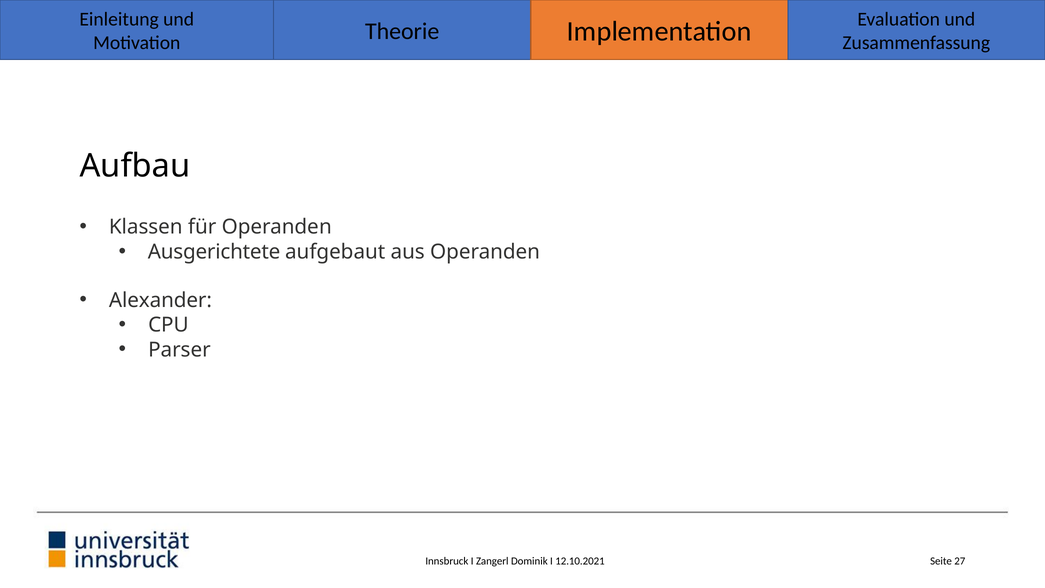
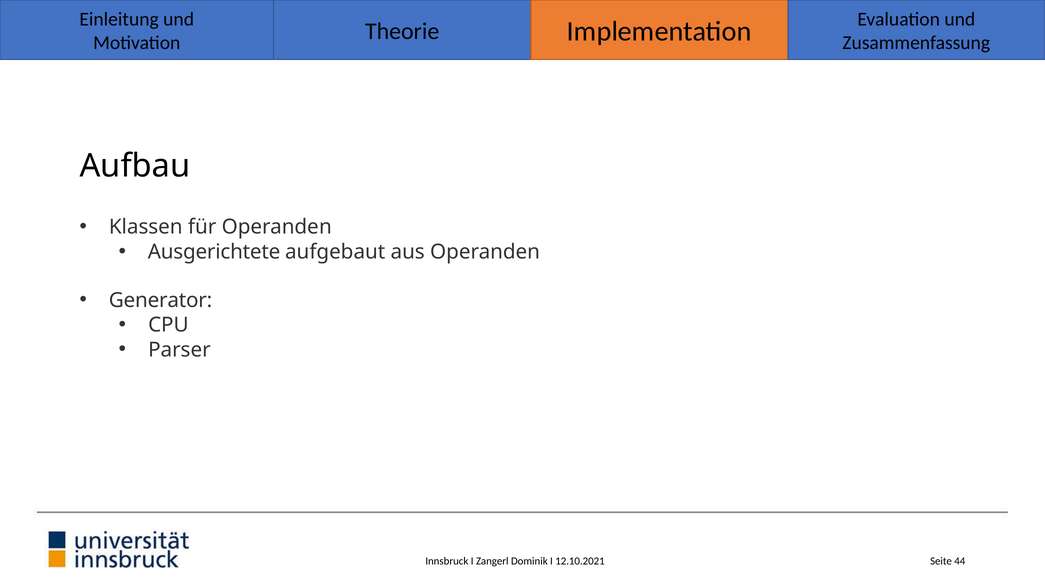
Alexander: Alexander -> Generator (161, 300)
27: 27 -> 44 (960, 561)
